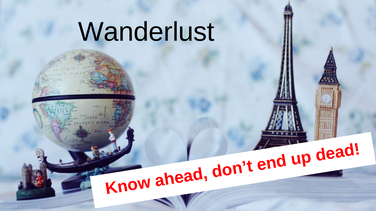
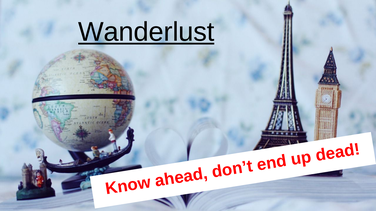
Wanderlust underline: none -> present (146, 32)
